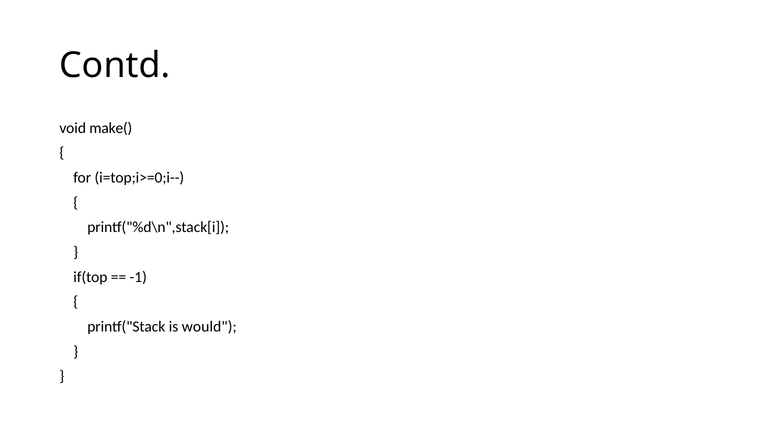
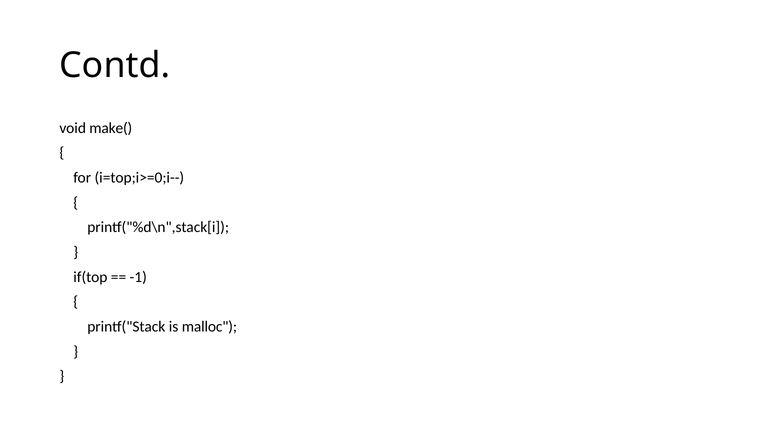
would: would -> malloc (209, 326)
